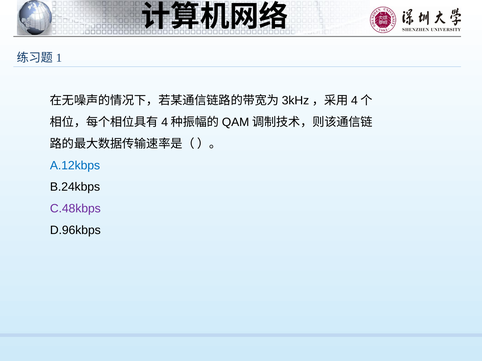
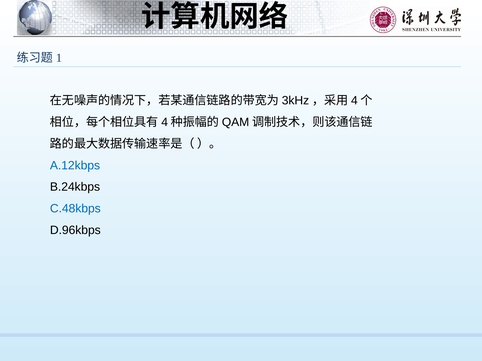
C.48kbps colour: purple -> blue (75, 209)
